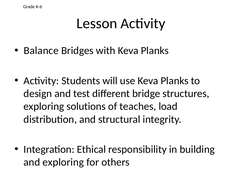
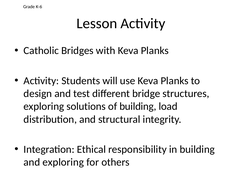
Balance: Balance -> Catholic (41, 51)
of teaches: teaches -> building (138, 107)
